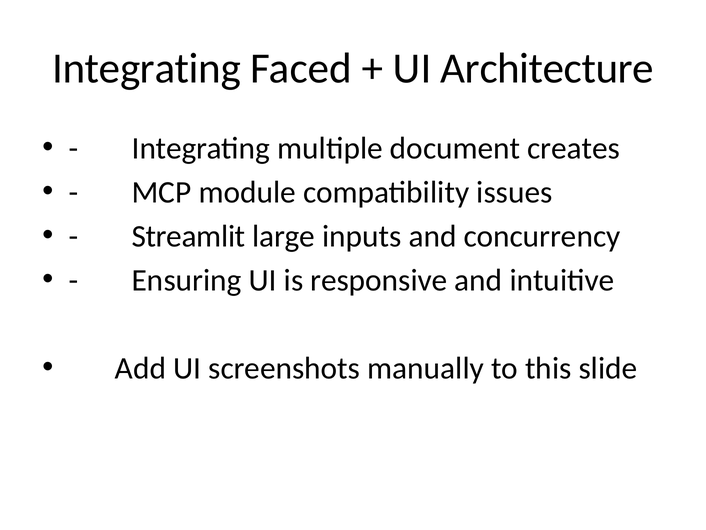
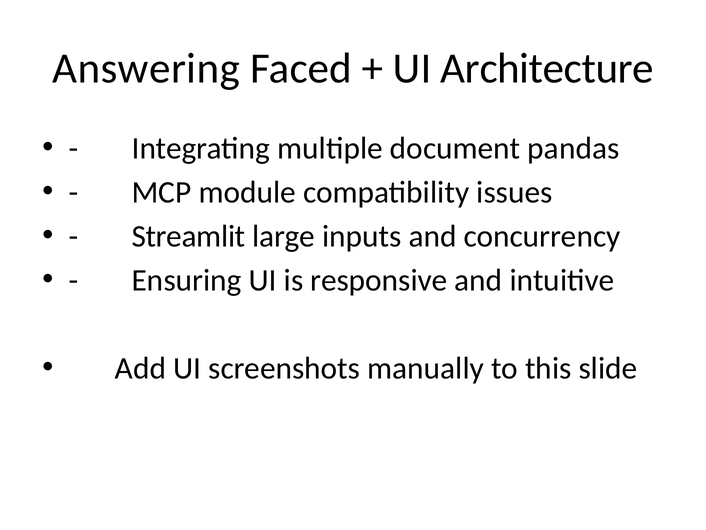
Integrating: Integrating -> Answering (146, 68)
creates: creates -> pandas (573, 148)
